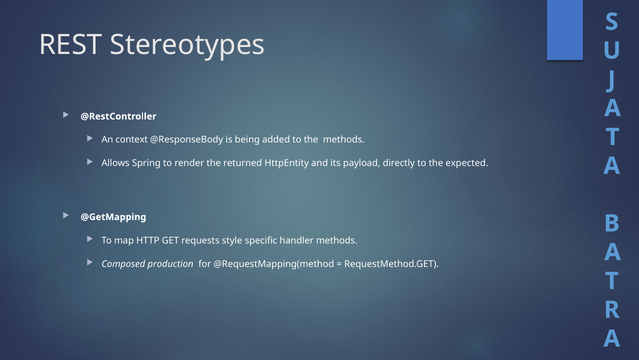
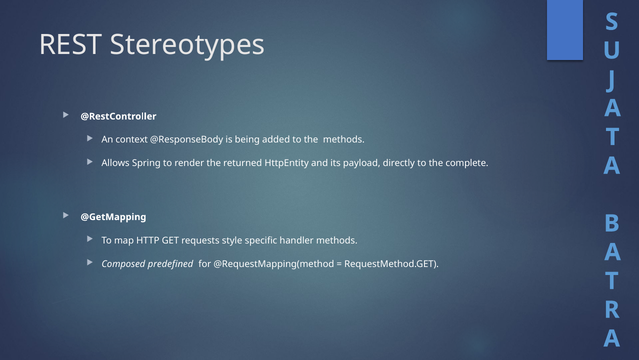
expected: expected -> complete (467, 163)
production: production -> predefined (171, 264)
